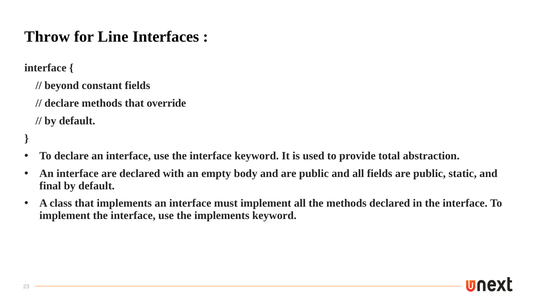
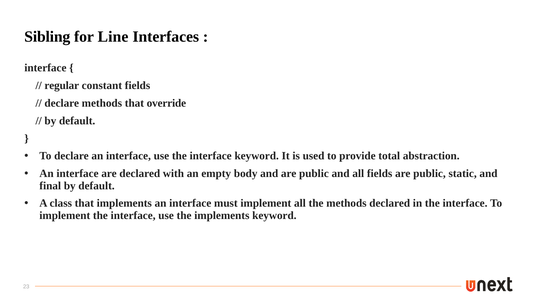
Throw: Throw -> Sibling (47, 37)
beyond: beyond -> regular (62, 85)
